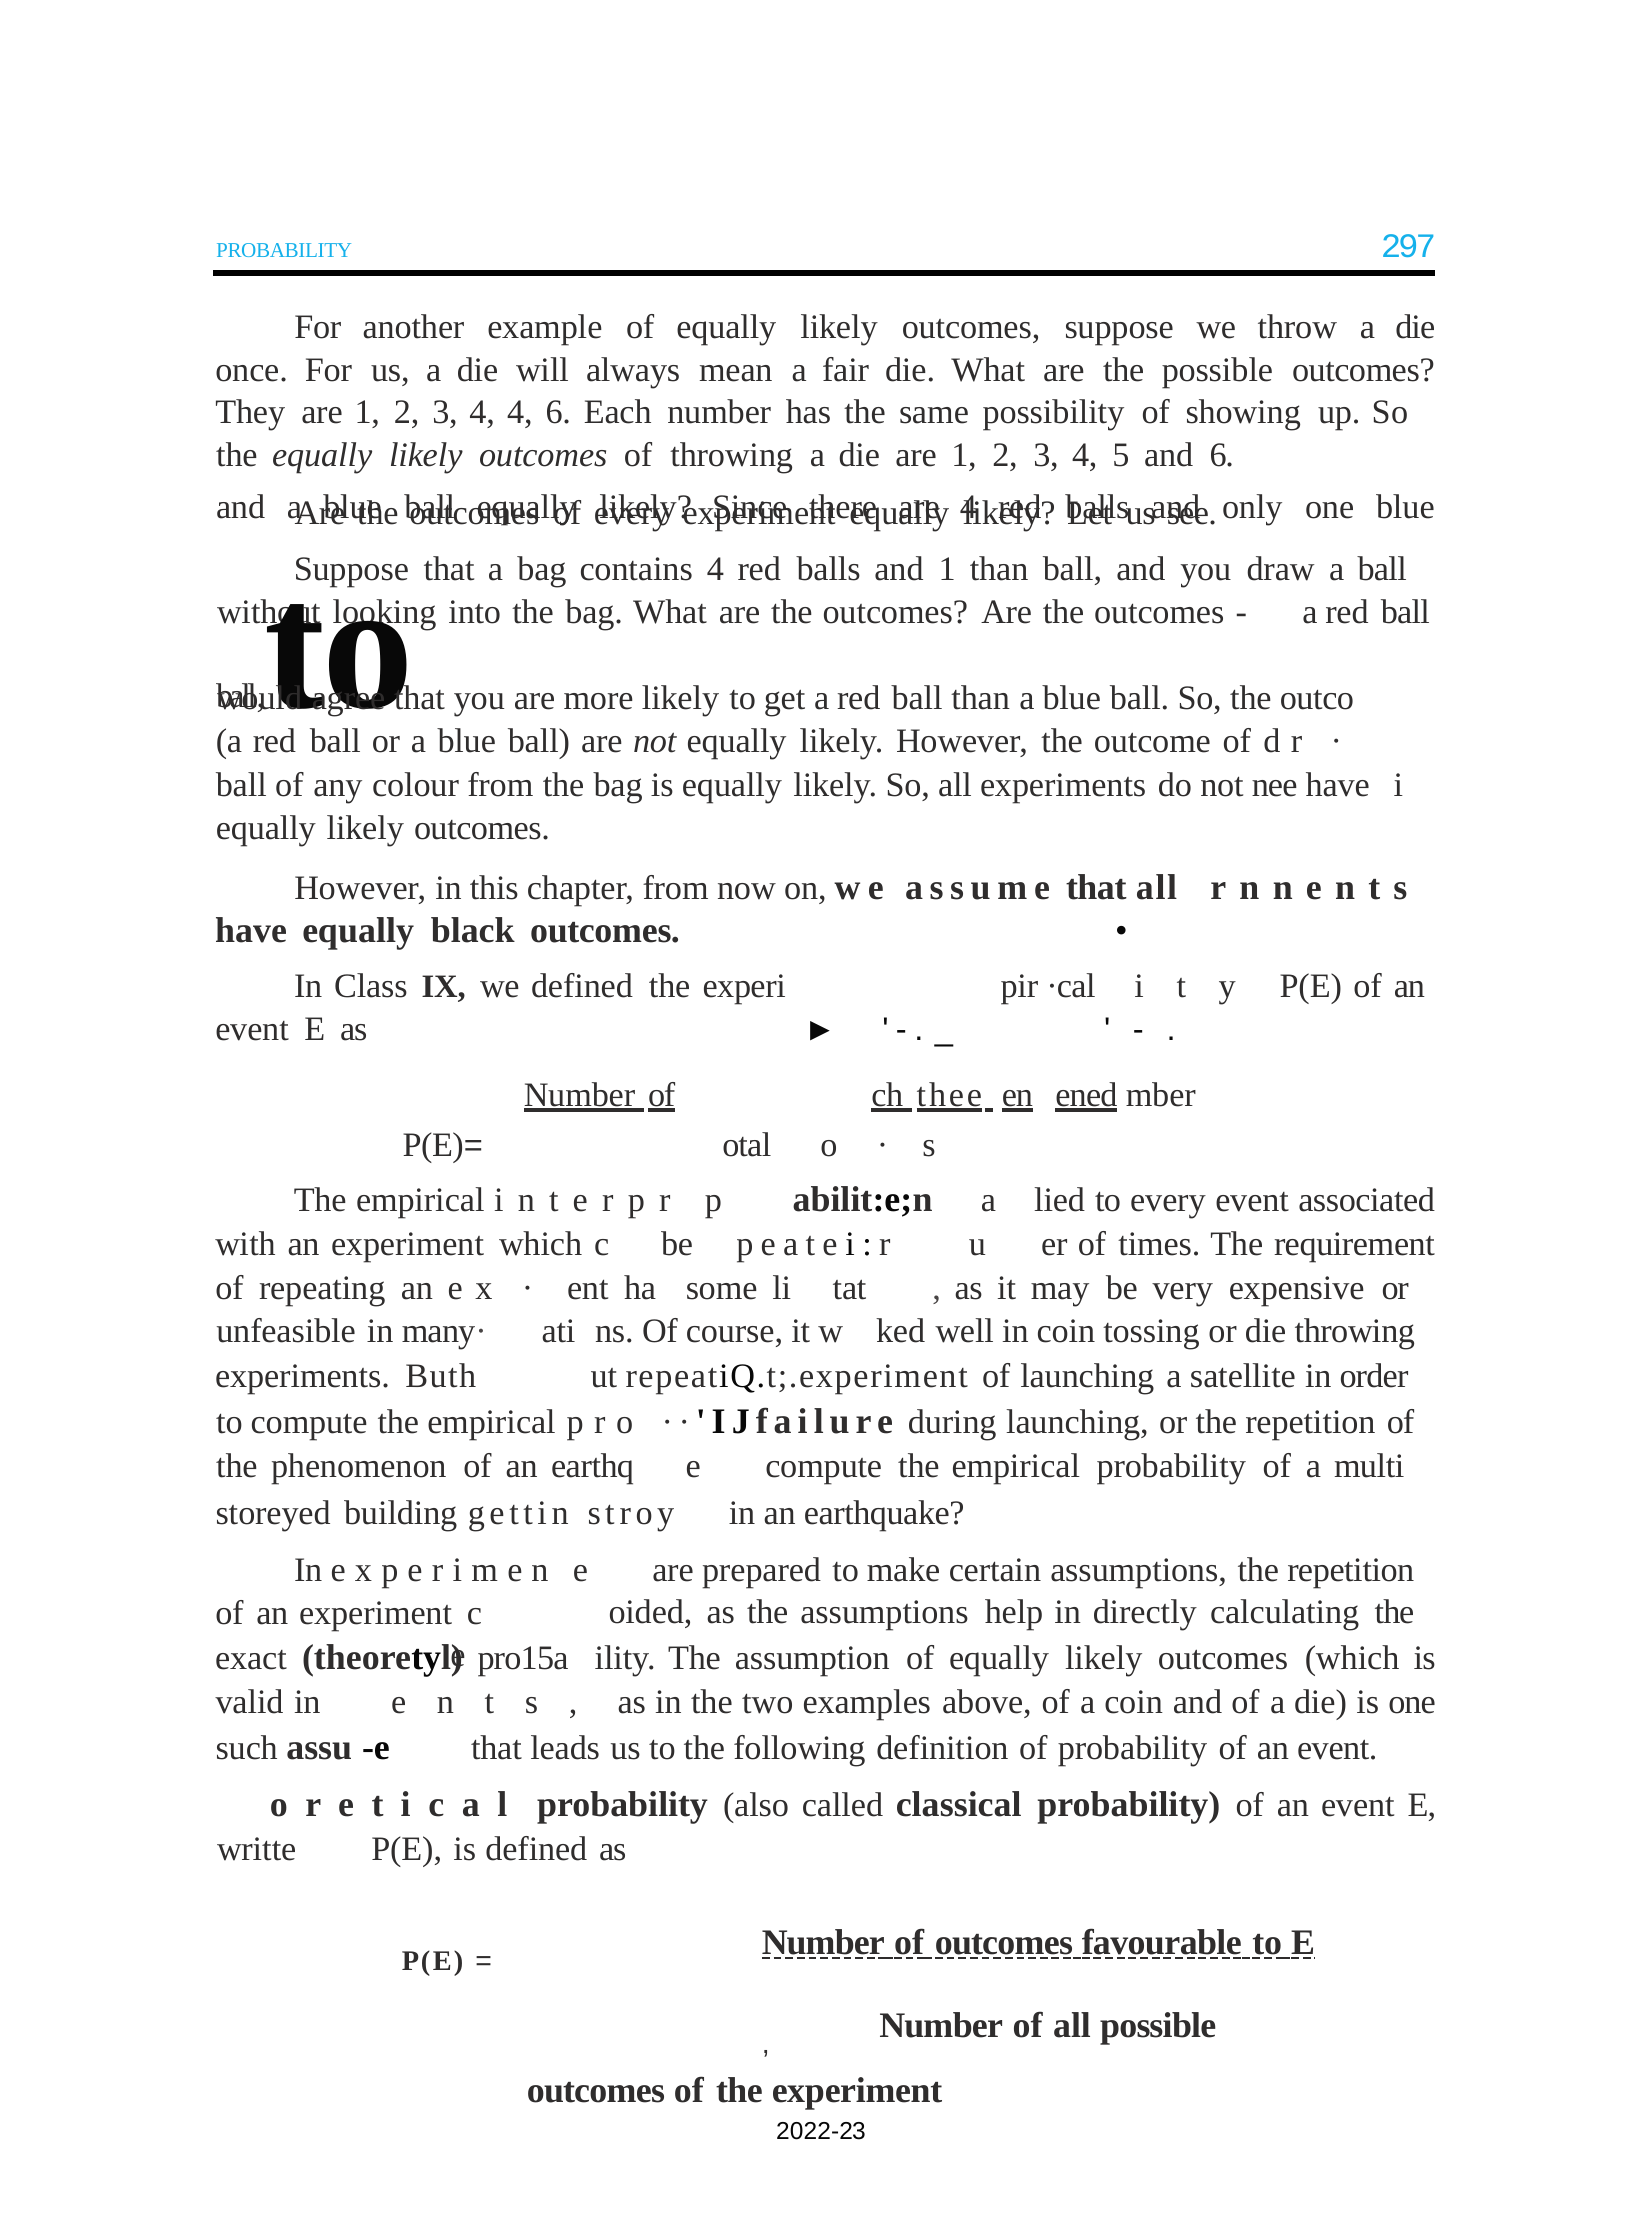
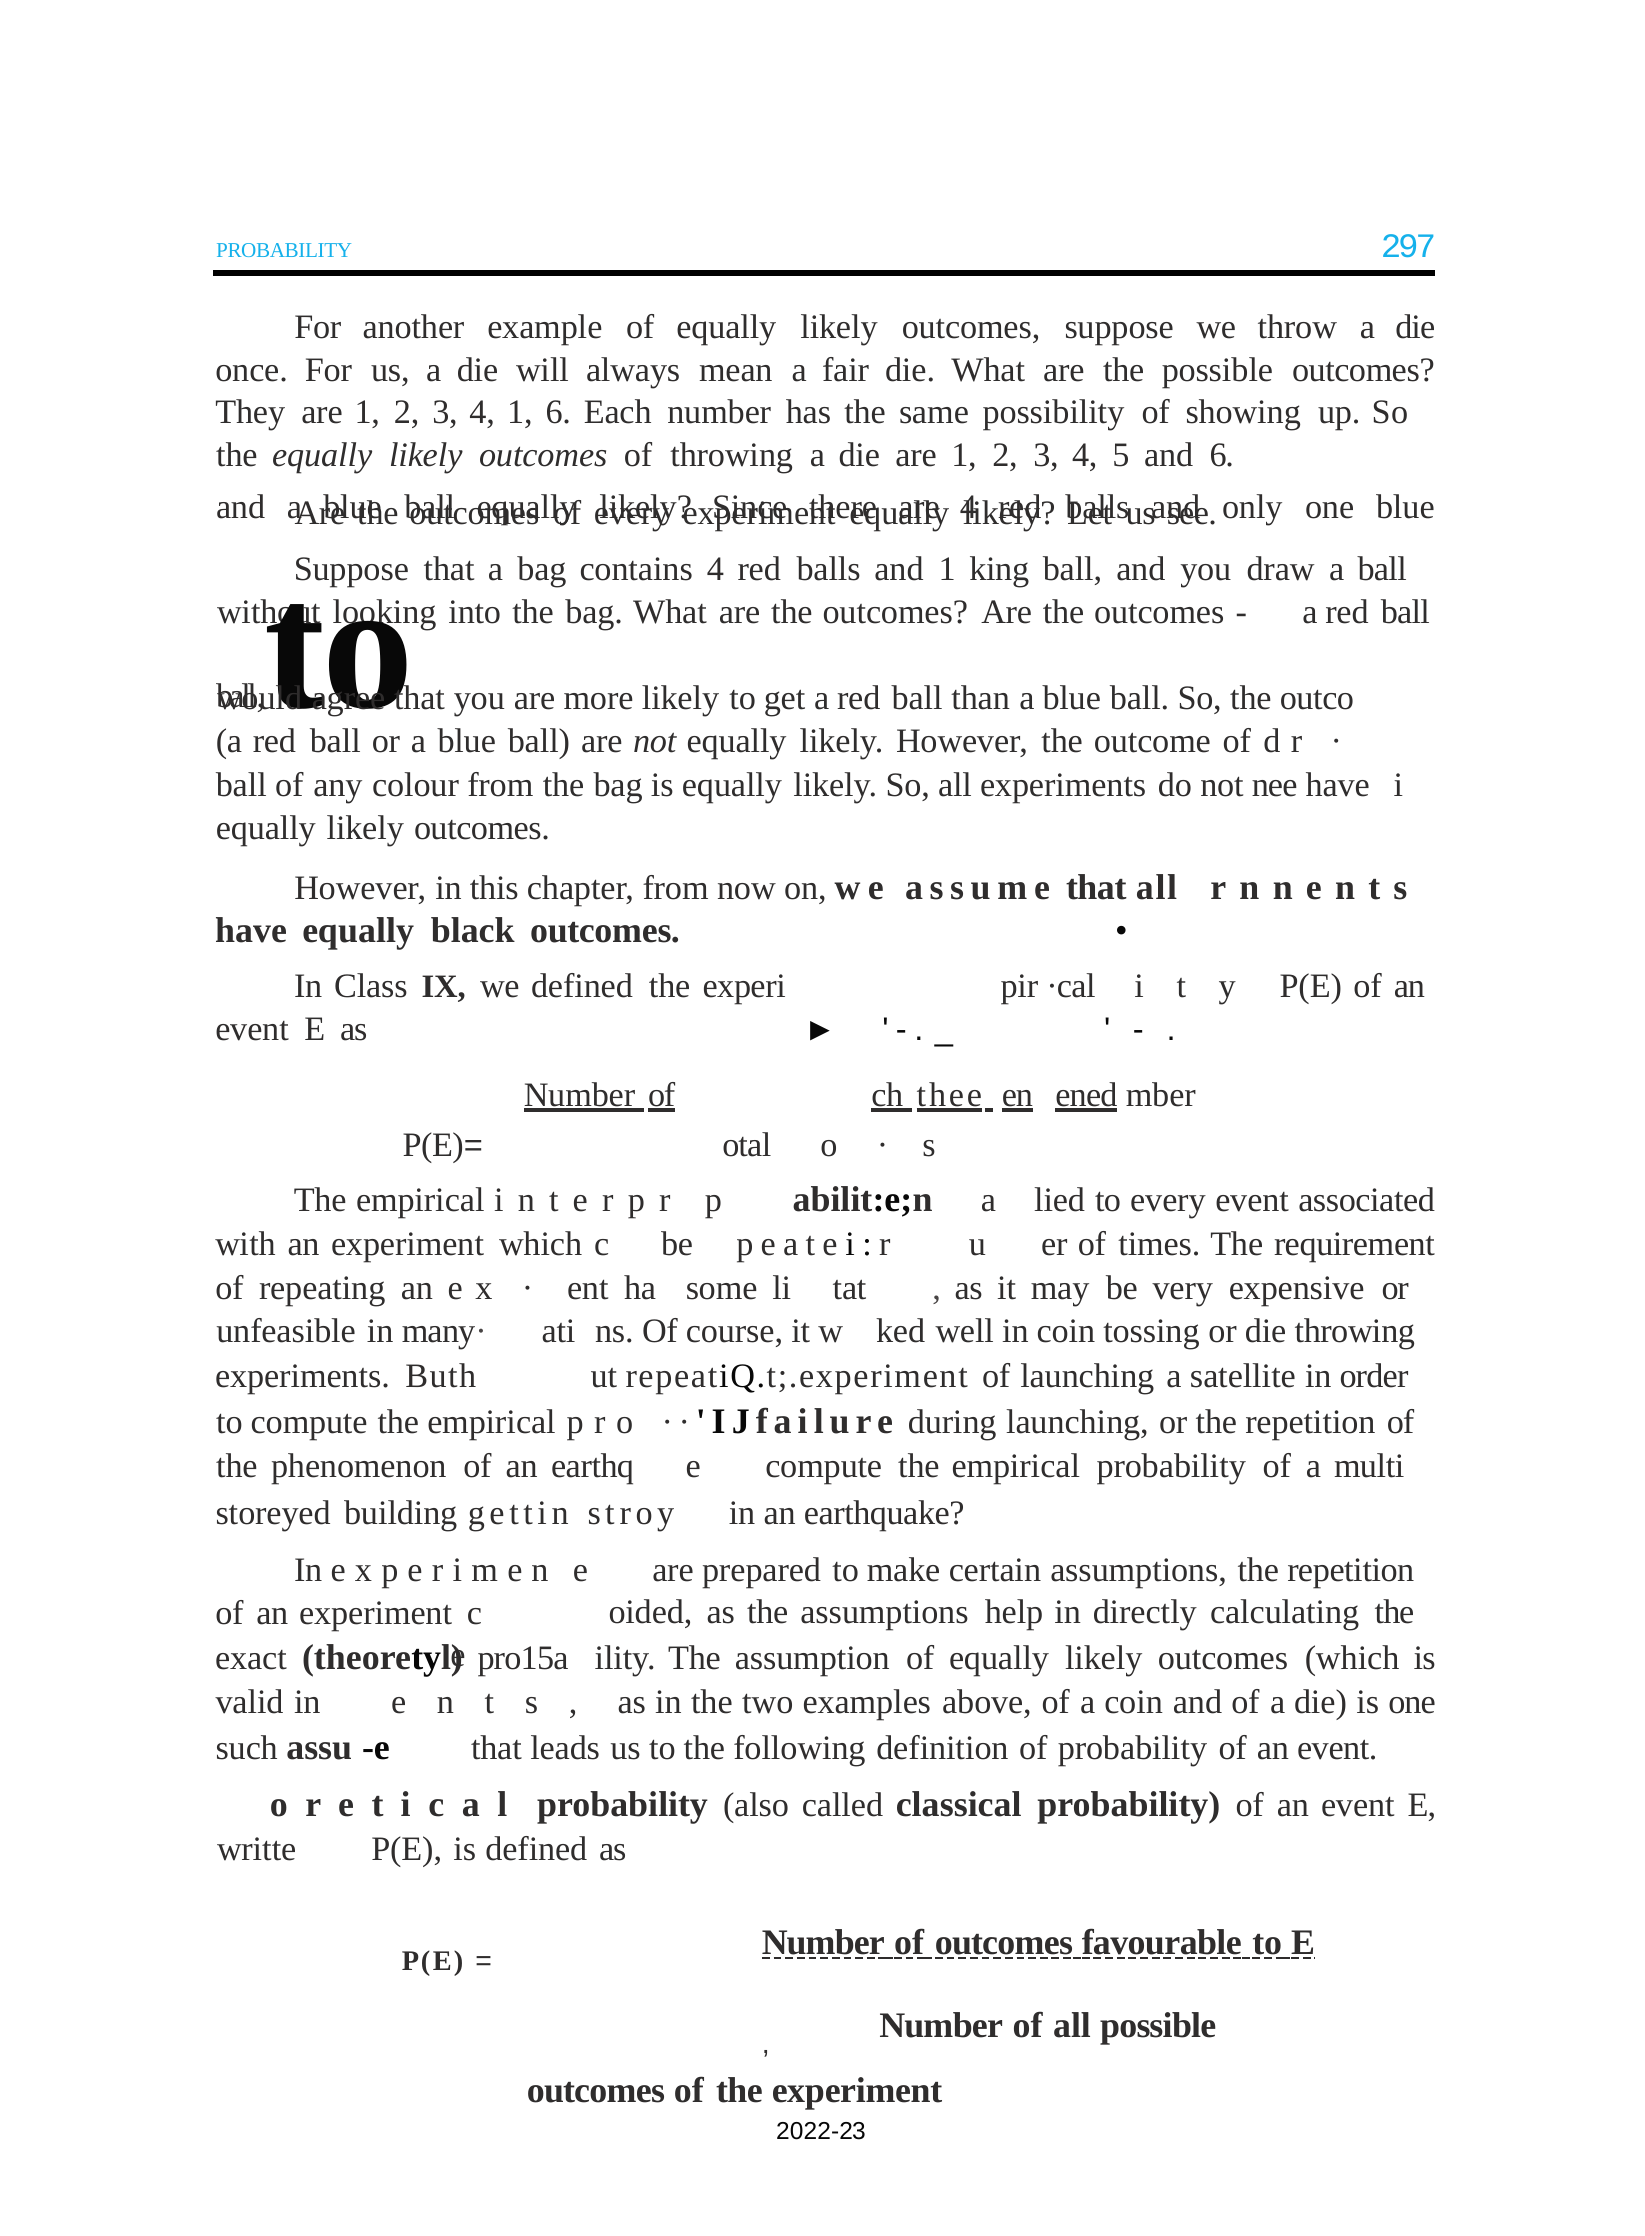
4 4: 4 -> 1 (520, 412)
1 than: than -> king (999, 569)
